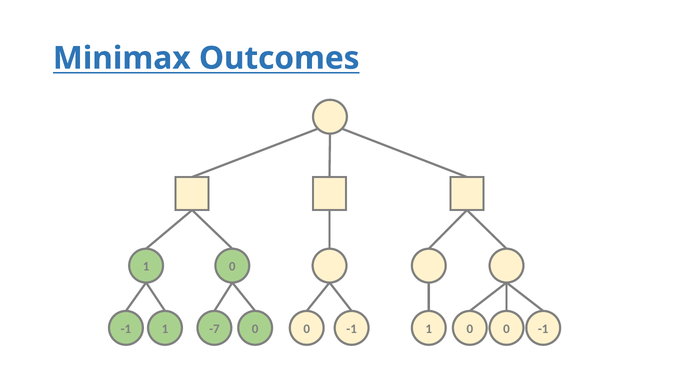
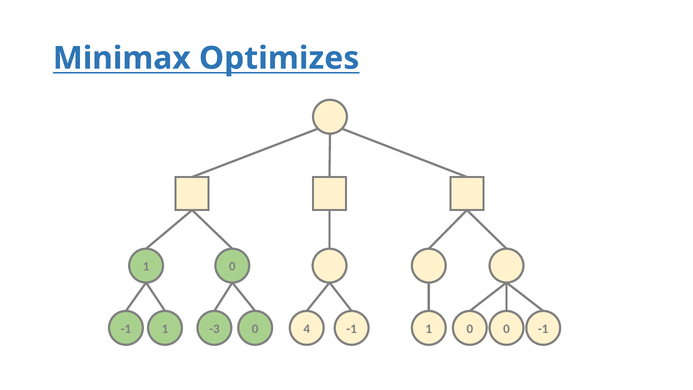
Outcomes: Outcomes -> Optimizes (279, 58)
-7: -7 -> -3 (214, 329)
0: 0 -> 4 (307, 329)
